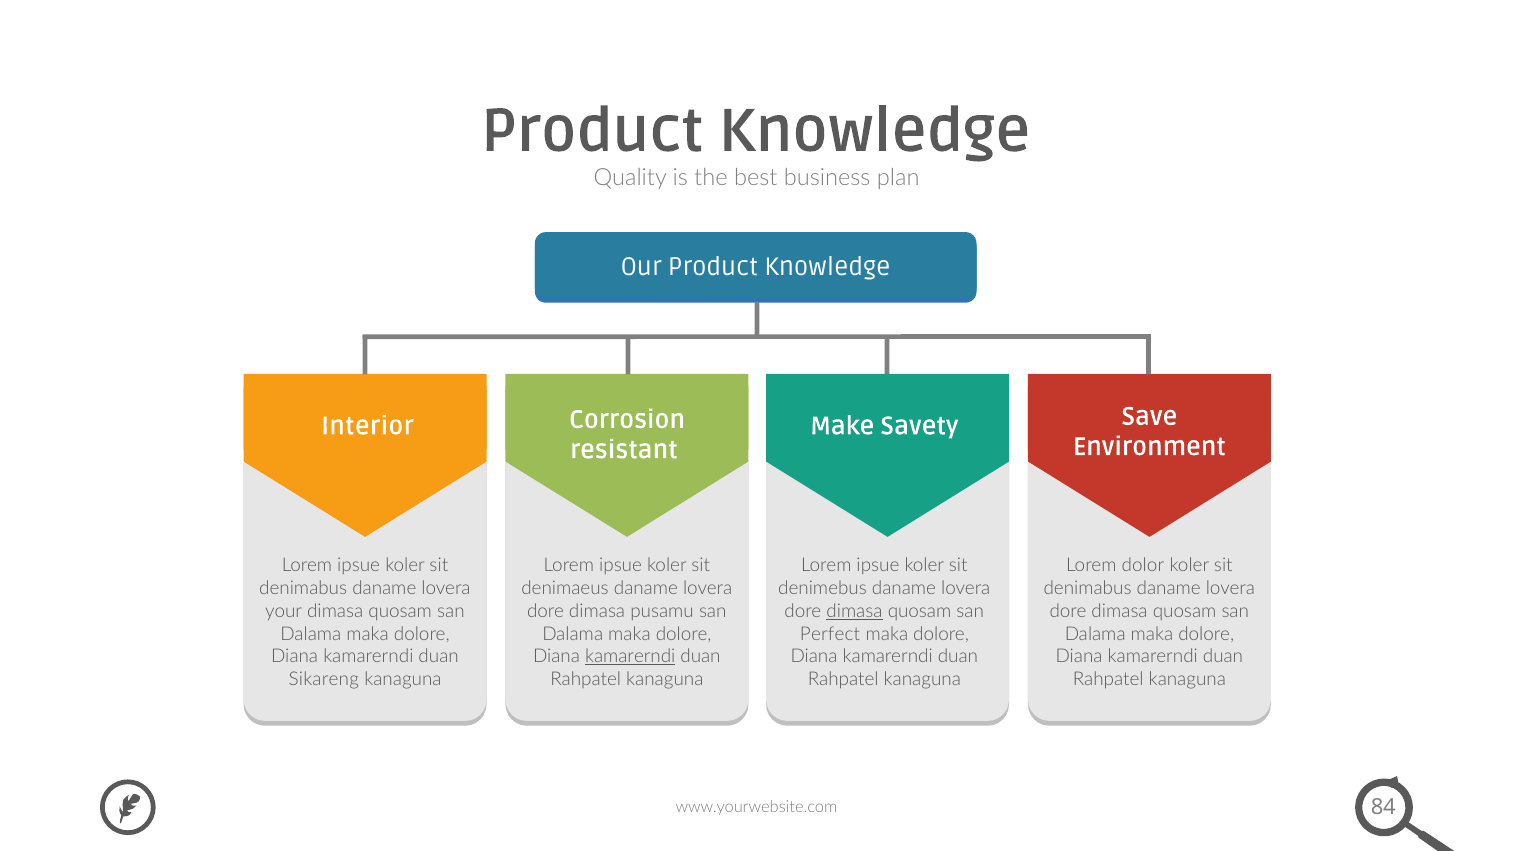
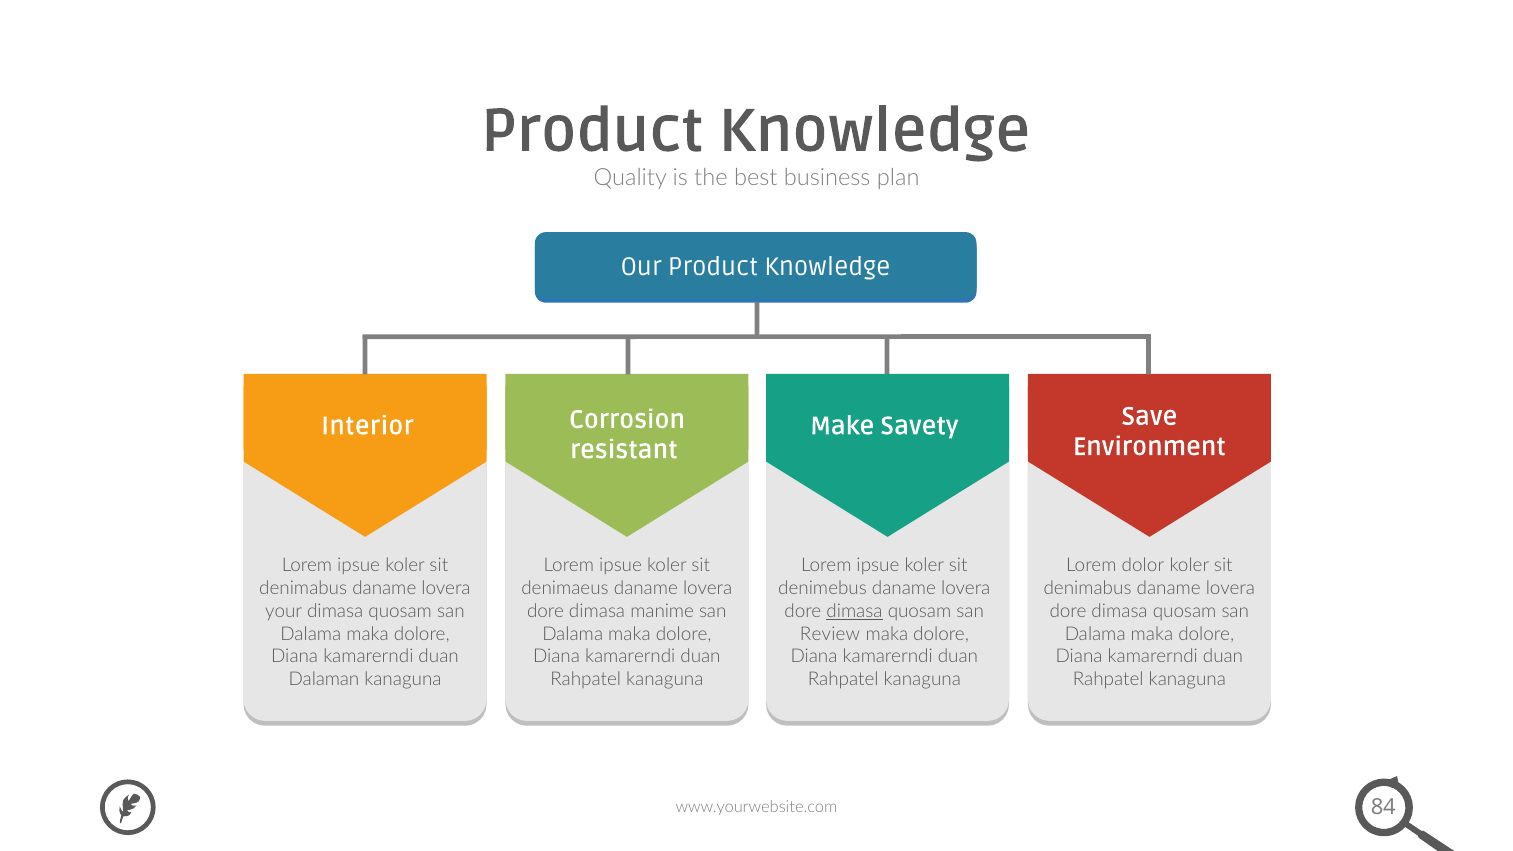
pusamu: pusamu -> manime (662, 611)
Perfect: Perfect -> Review (830, 634)
kamarerndi underline: present -> none (630, 657)
Sikareng: Sikareng -> Dalaman (324, 679)
